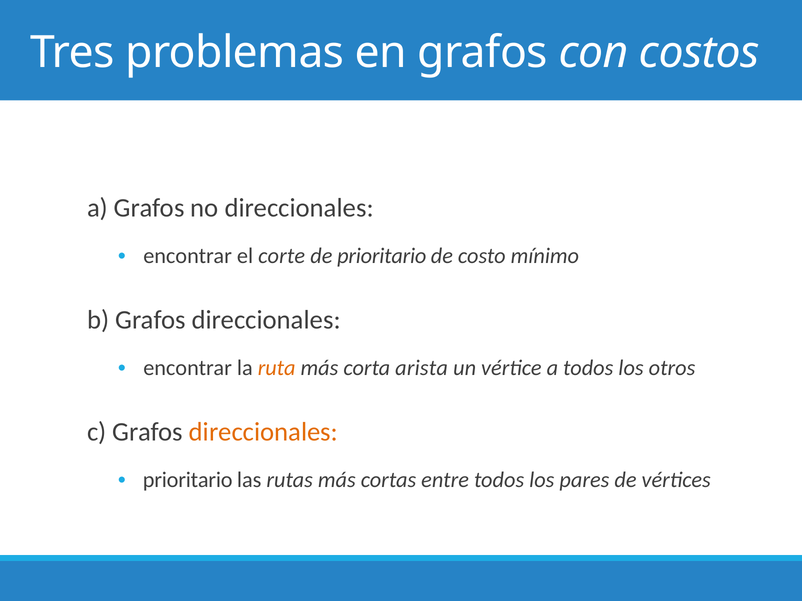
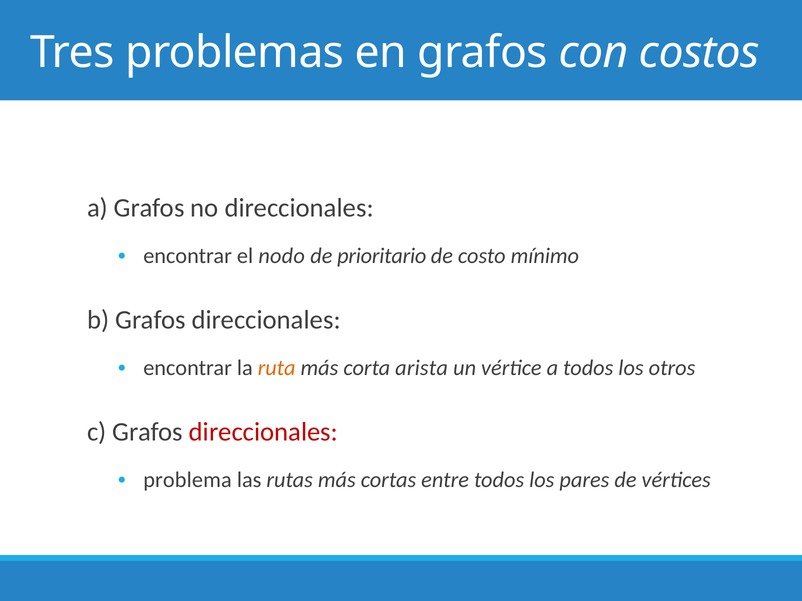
corte: corte -> nodo (282, 256)
direccionales colour: orange -> red (264, 432)
prioritario: prioritario -> problema (188, 480)
